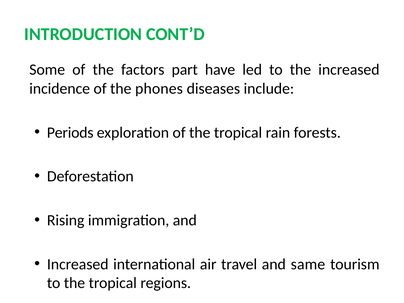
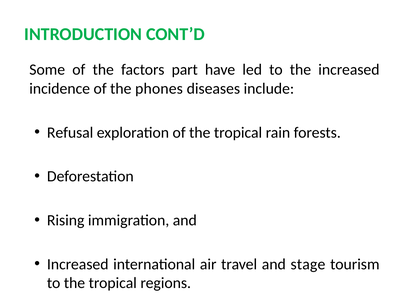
Periods: Periods -> Refusal (70, 132)
same: same -> stage (308, 264)
